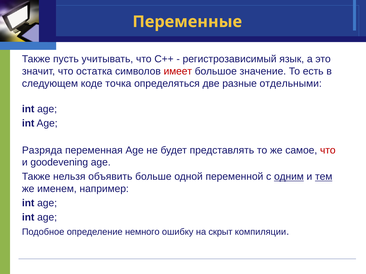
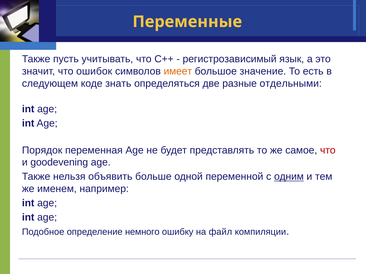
остатка: остатка -> ошибок (94, 71)
имеет colour: red -> orange (178, 71)
точка: точка -> знать (118, 84)
Разряда: Разряда -> Порядок (42, 150)
тем underline: present -> none (324, 177)
скрыт: скрыт -> файл (220, 232)
